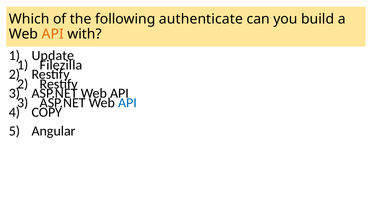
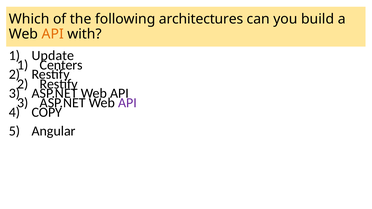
authenticate: authenticate -> architectures (201, 19)
Filezilla: Filezilla -> Centers (61, 65)
API colour: blue -> purple (128, 103)
